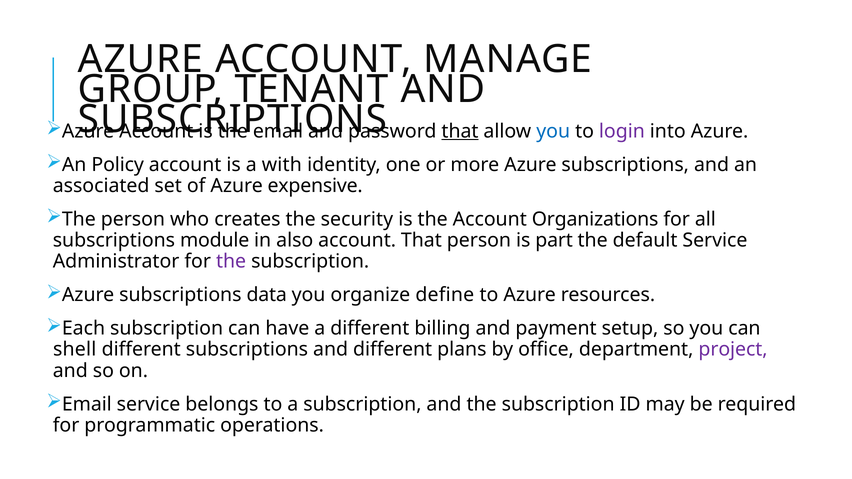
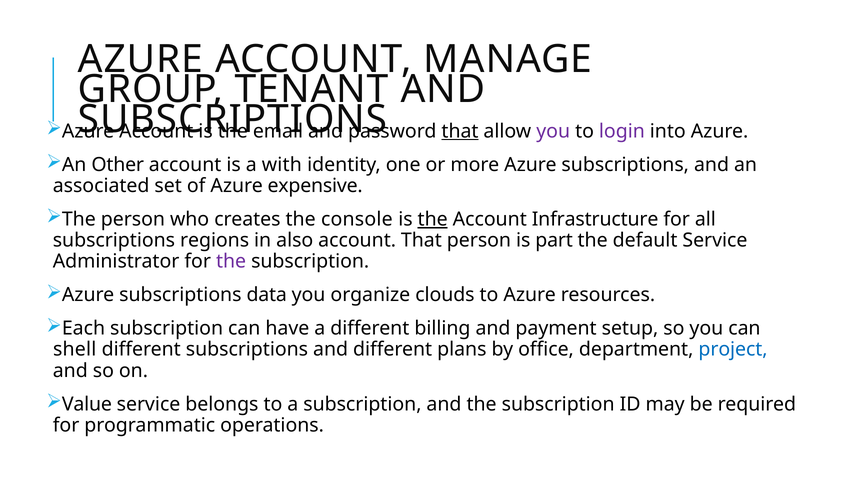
you colour: blue -> purple (553, 131)
Policy: Policy -> Other (118, 165)
security: security -> console (357, 219)
the underline: none -> present (433, 219)
Organizations: Organizations -> Infrastructure (595, 219)
module: module -> regions (215, 241)
define: define -> clouds (445, 295)
project colour: purple -> blue (733, 350)
Email: Email -> Value (87, 404)
